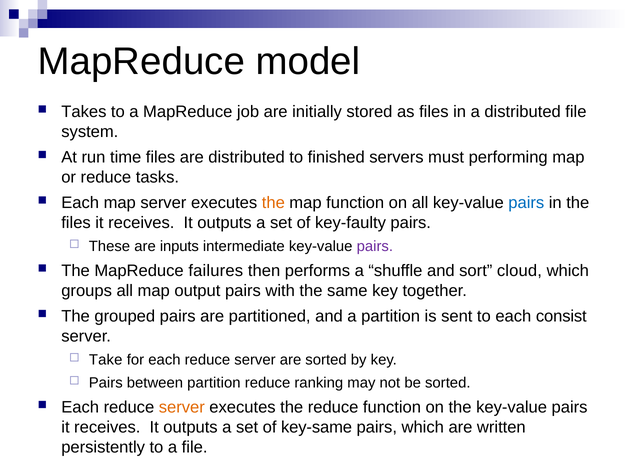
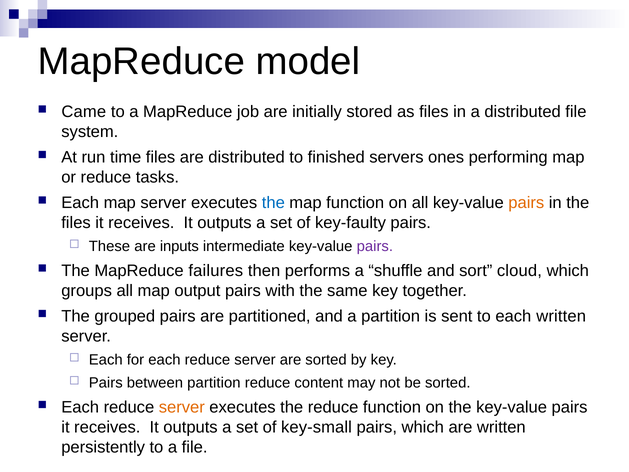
Takes: Takes -> Came (84, 112)
must: must -> ones (446, 157)
the colour: orange -> blue (273, 203)
pairs colour: blue -> orange (526, 203)
each consist: consist -> written (561, 316)
Take: Take -> Each (106, 360)
ranking: ranking -> content (319, 383)
key-same: key-same -> key-small (316, 427)
